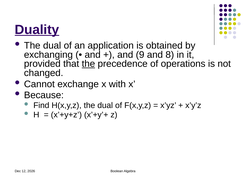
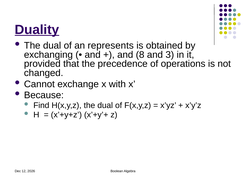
application: application -> represents (111, 46)
9: 9 -> 8 (140, 55)
8: 8 -> 3 (170, 55)
the underline: present -> none (88, 64)
